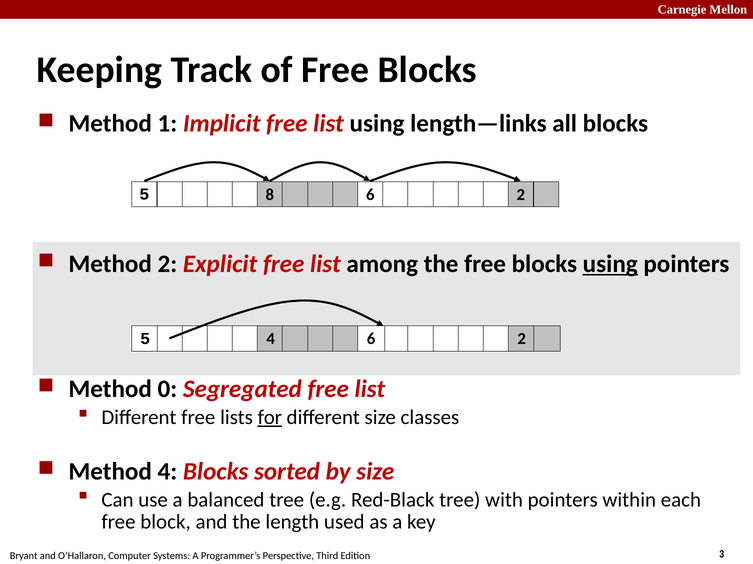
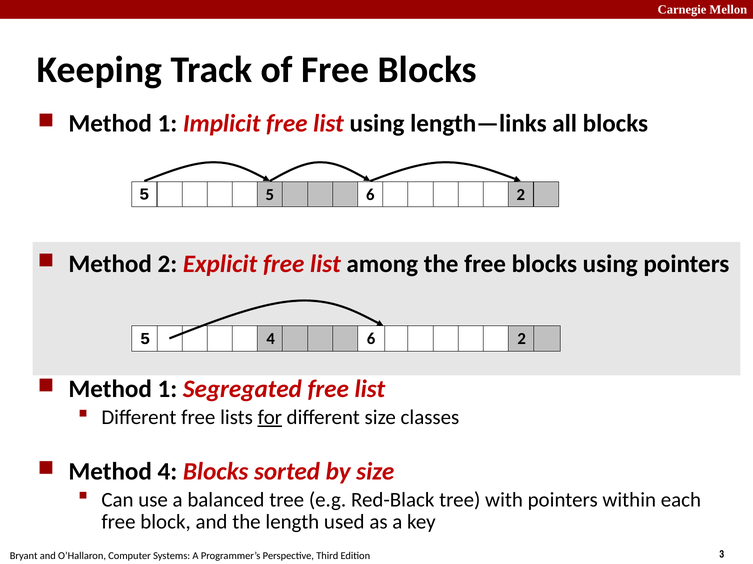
5 8: 8 -> 5 (270, 195)
using underline: present -> none (610, 264)
0: 0 -> 1 (167, 390)
